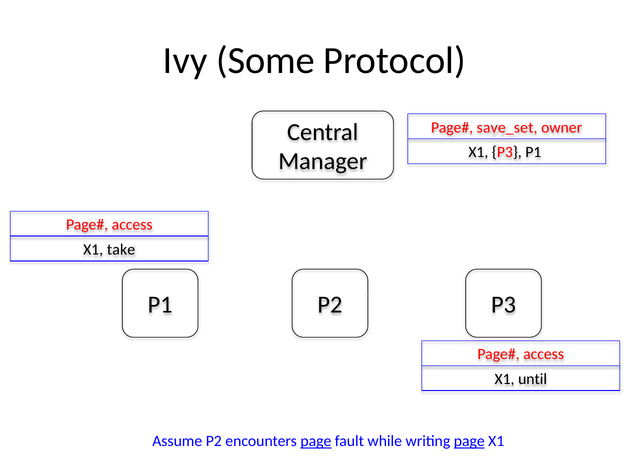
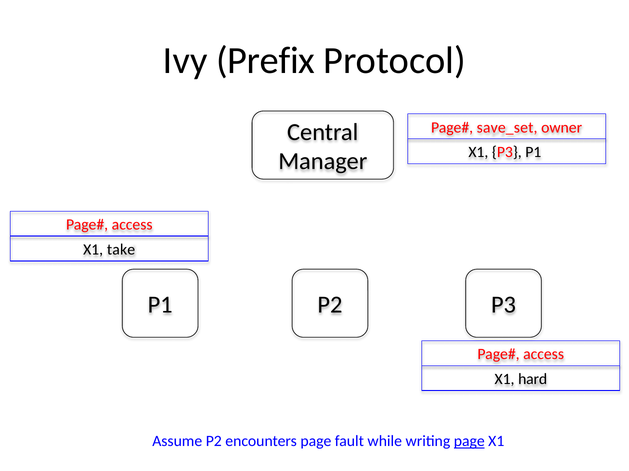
Some: Some -> Prefix (266, 61)
until: until -> hard (533, 380)
page underline: present -> none (316, 442)
